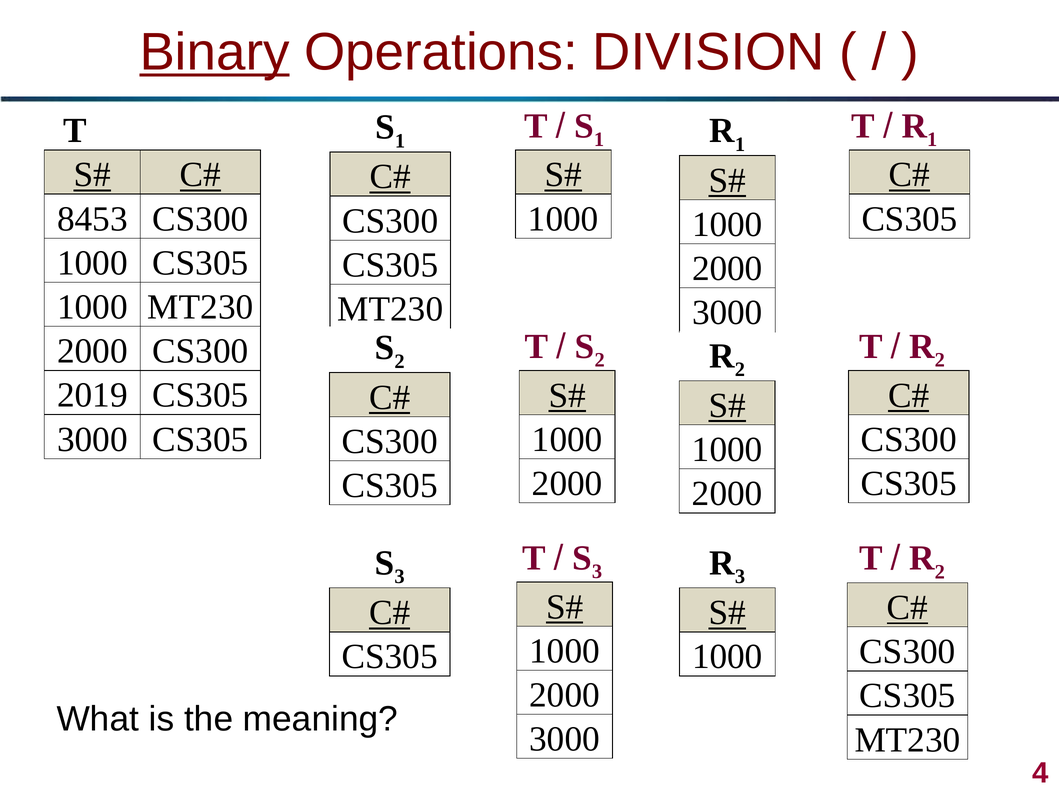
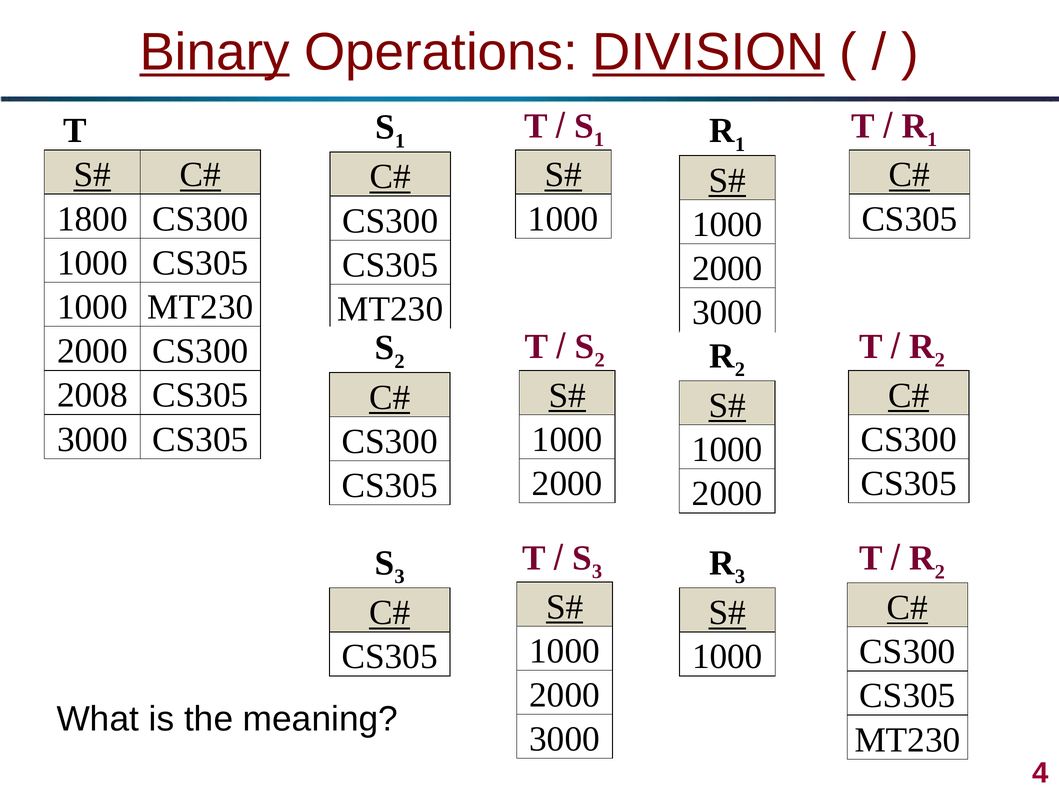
DIVISION underline: none -> present (709, 52)
8453: 8453 -> 1800 (92, 219)
2019: 2019 -> 2008 (92, 395)
